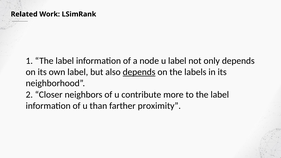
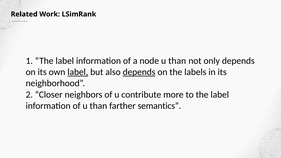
node u label: label -> than (177, 61)
label underline: none -> present (78, 72)
proximity: proximity -> semantics (159, 106)
